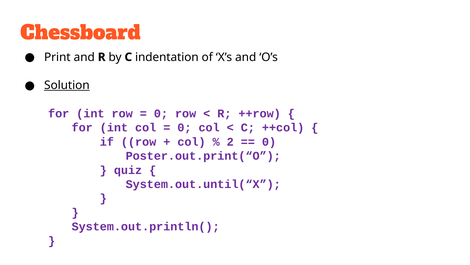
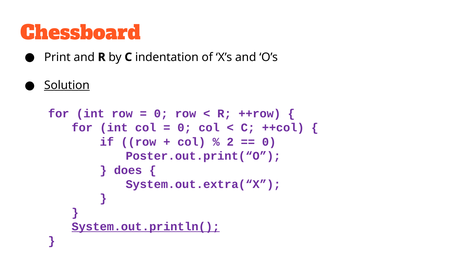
quiz: quiz -> does (128, 170)
System.out.until(“X: System.out.until(“X -> System.out.extra(“X (203, 184)
System.out.println( underline: none -> present (146, 226)
